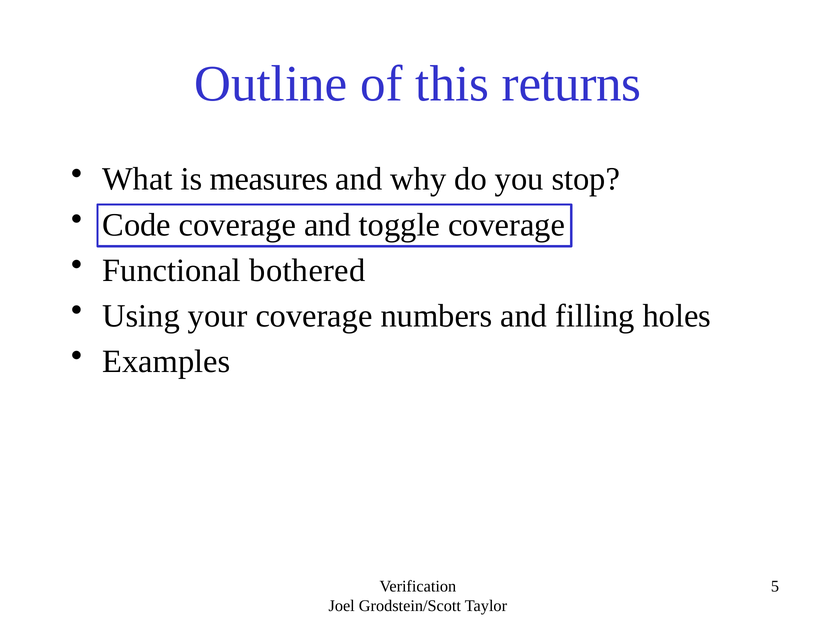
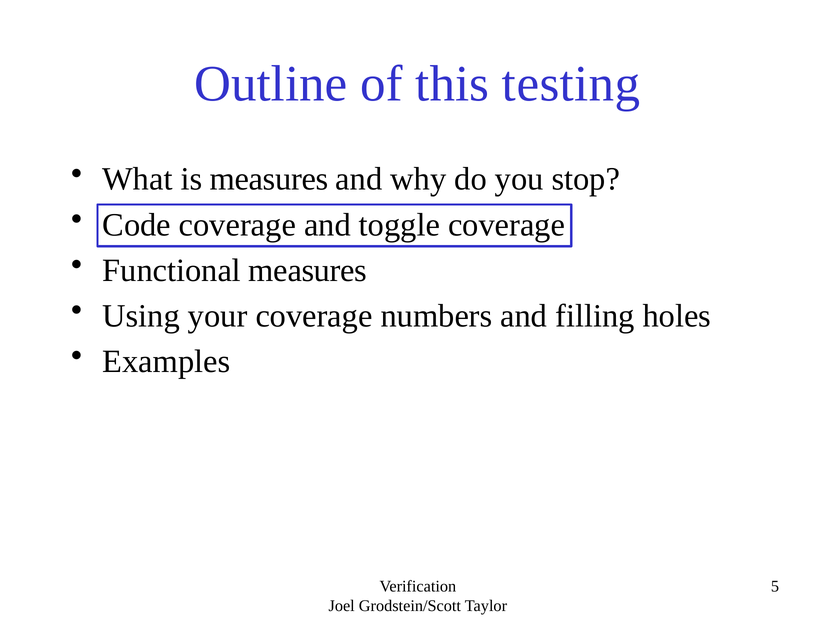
returns: returns -> testing (571, 84)
Functional bothered: bothered -> measures (308, 270)
